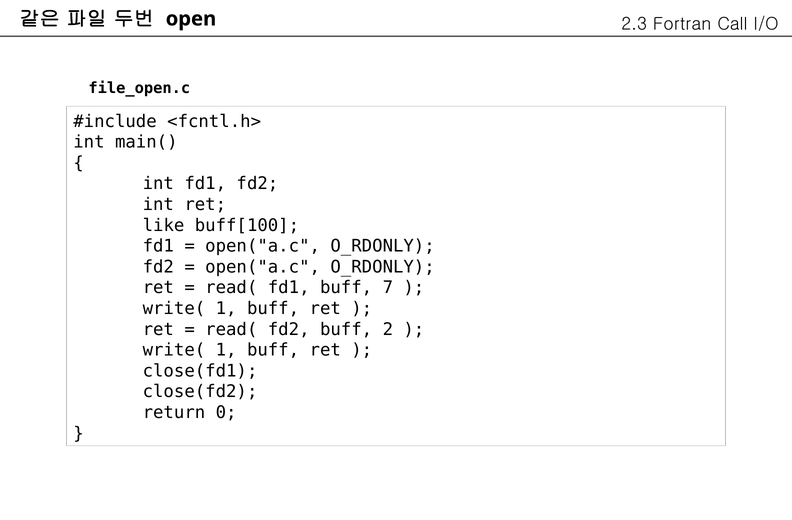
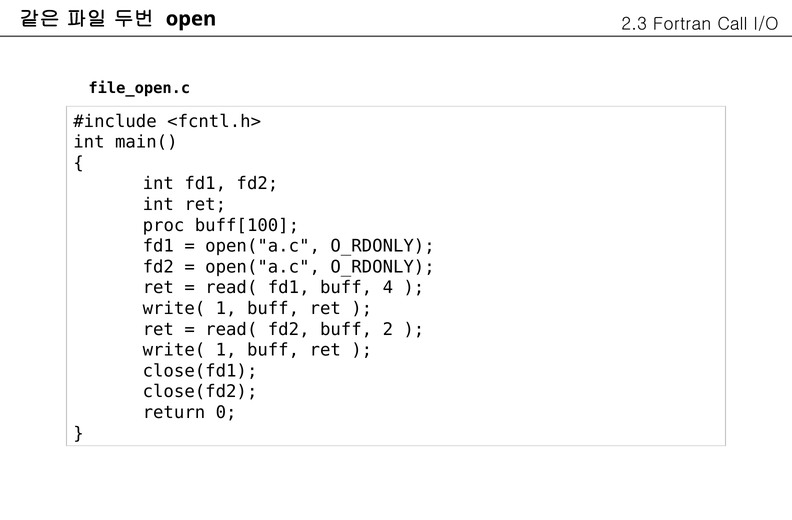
like: like -> proc (164, 225)
7: 7 -> 4 (388, 288)
